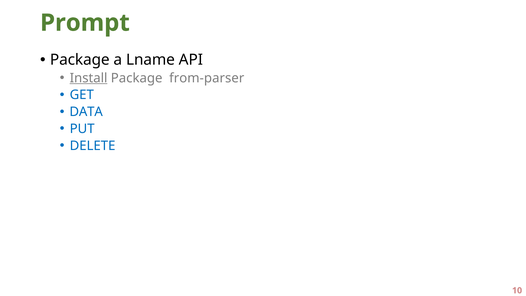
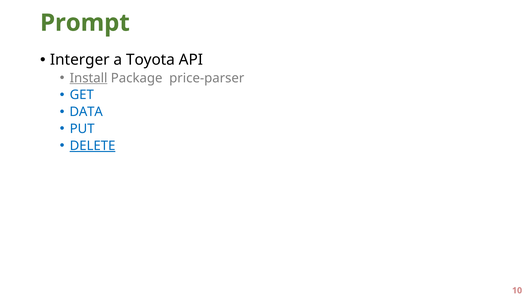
Package: Package -> Interger (80, 60)
Lname: Lname -> Toyota (150, 60)
from-parser: from-parser -> price-parser (207, 78)
DELETE underline: none -> present (93, 146)
